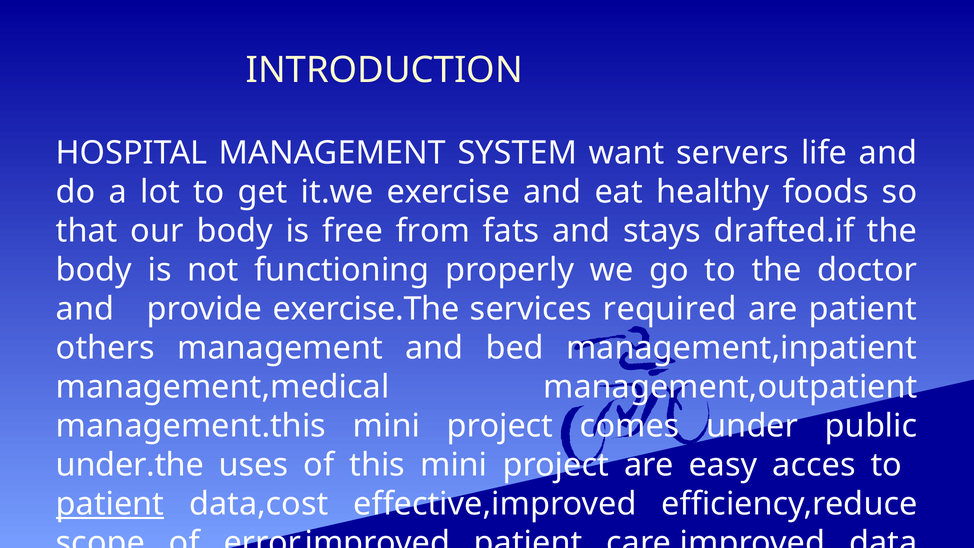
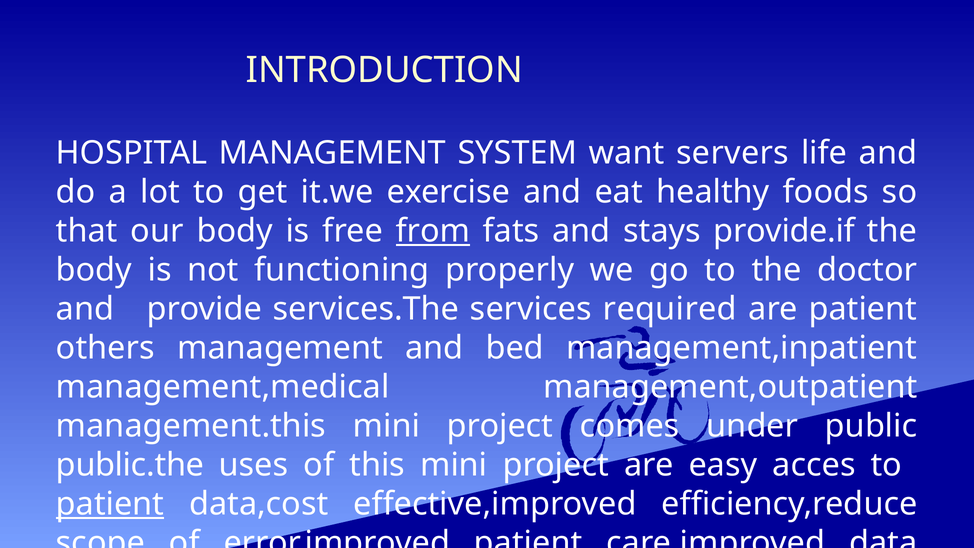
from underline: none -> present (433, 231)
drafted.if: drafted.if -> provide.if (784, 231)
exercise.The: exercise.The -> services.The (366, 309)
under.the: under.the -> public.the (130, 465)
